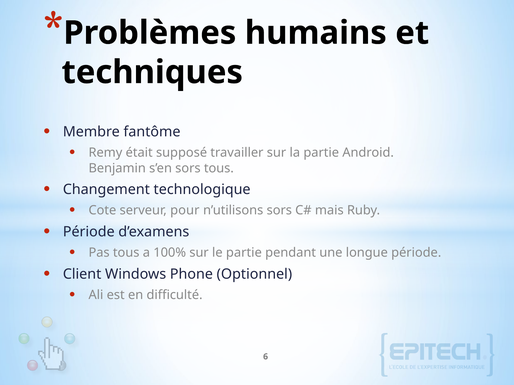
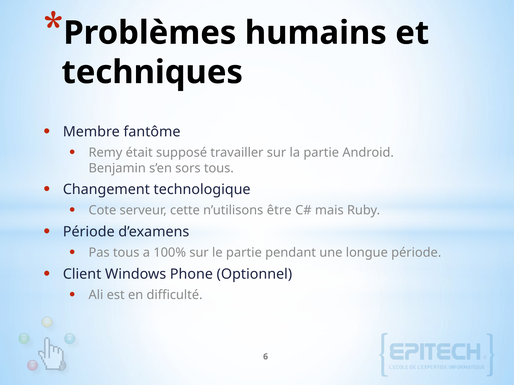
pour: pour -> cette (185, 211)
n’utilisons sors: sors -> être (279, 211)
